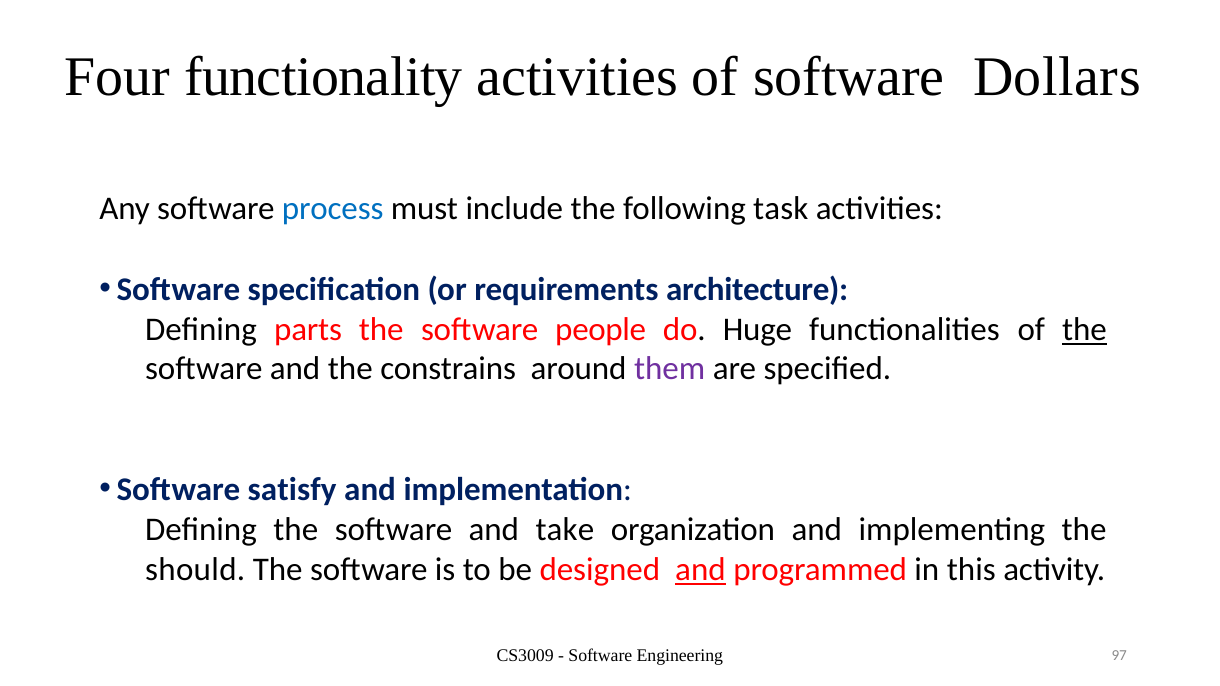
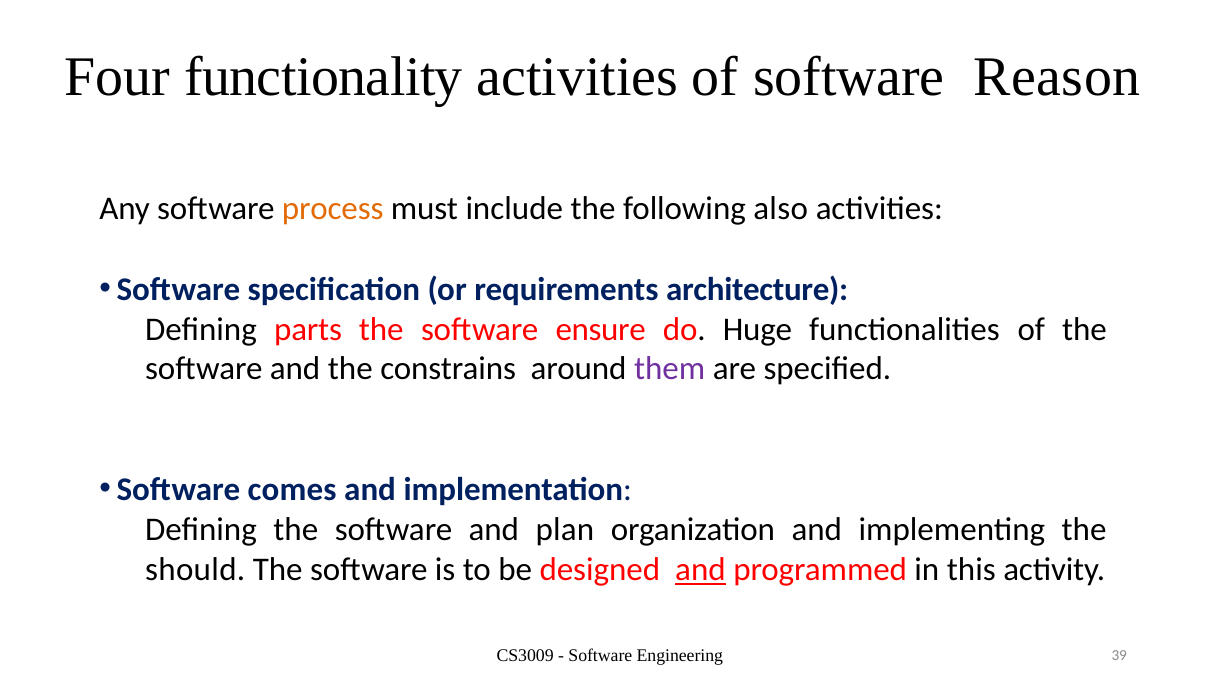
Dollars: Dollars -> Reason (1057, 77)
process colour: blue -> orange (333, 208)
task: task -> also (781, 208)
people: people -> ensure (601, 330)
the underline: present -> none (1084, 330)
satisfy: satisfy -> comes (292, 490)
take: take -> plan (565, 530)
97: 97 -> 39 (1119, 655)
